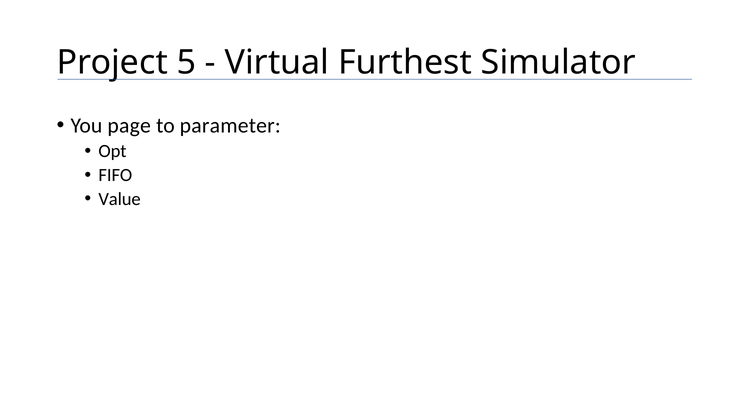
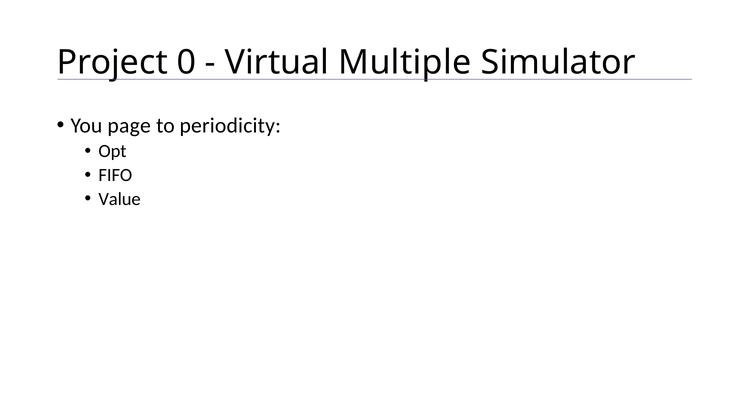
5: 5 -> 0 (186, 62)
Furthest: Furthest -> Multiple (405, 62)
parameter: parameter -> periodicity (230, 126)
